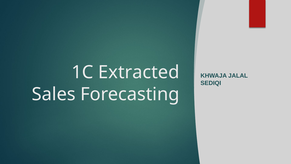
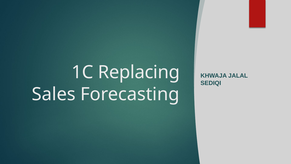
Extracted: Extracted -> Replacing (139, 72)
